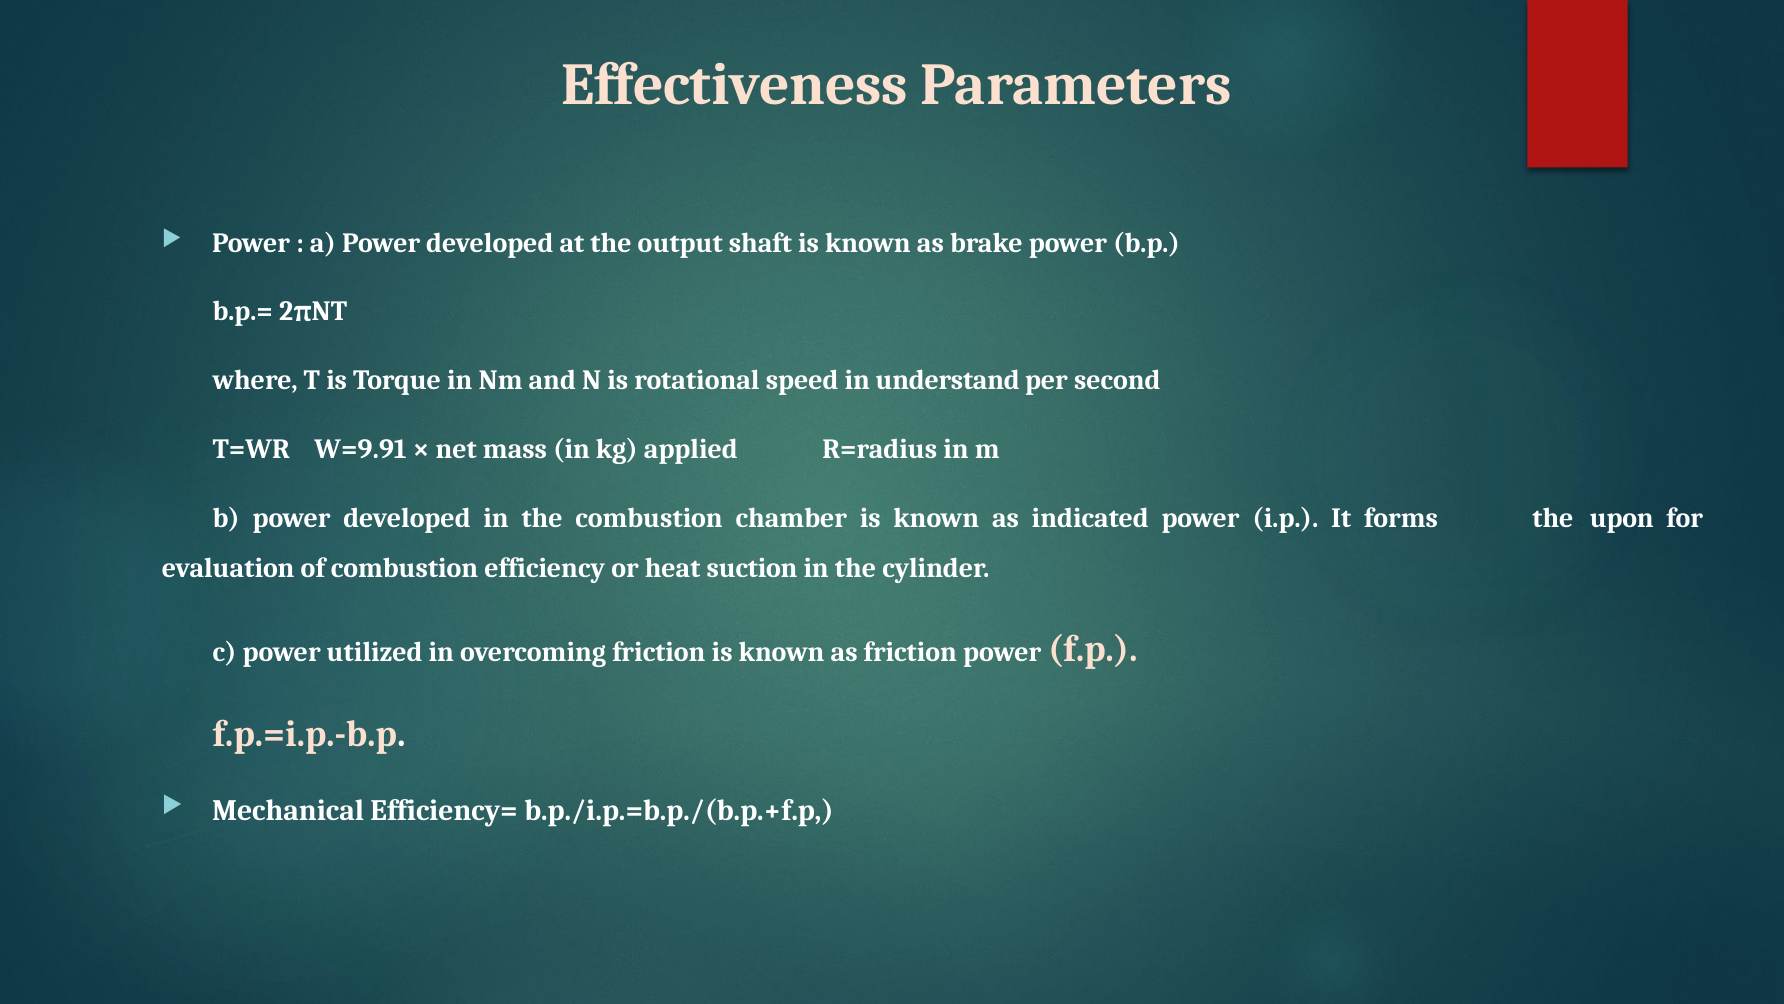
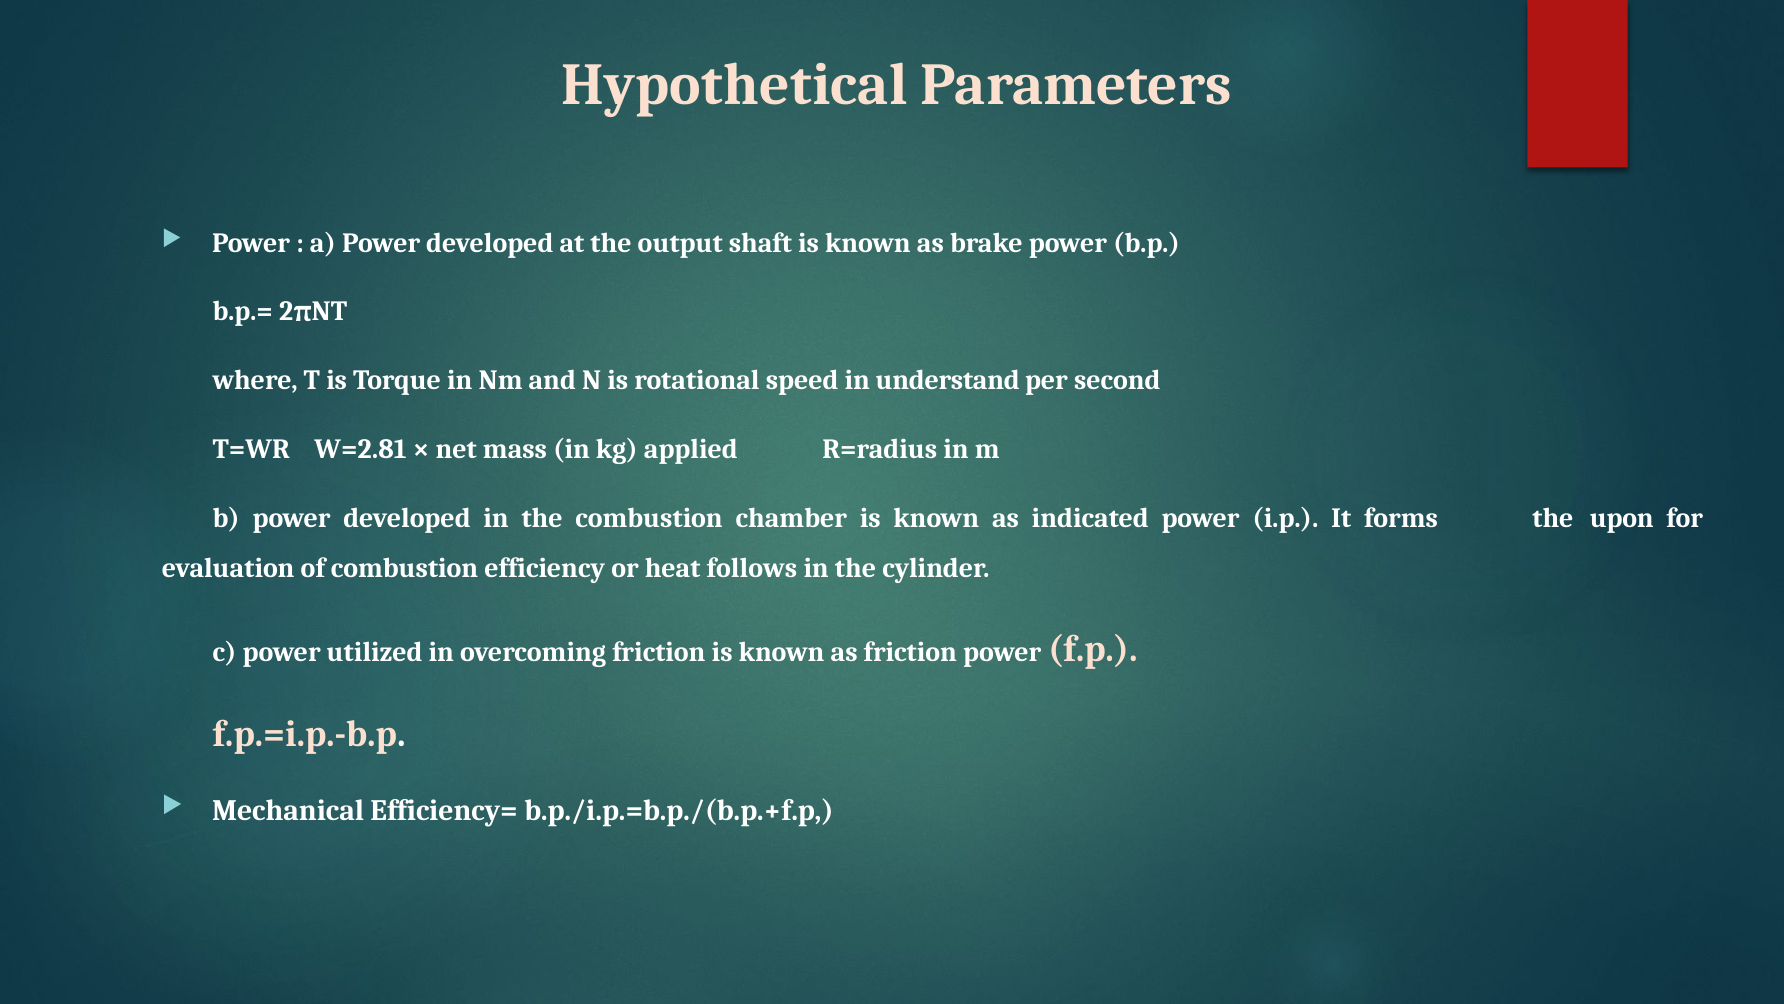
Effectiveness: Effectiveness -> Hypothetical (734, 85)
W=9.91: W=9.91 -> W=2.81 (360, 449)
suction: suction -> follows (752, 568)
